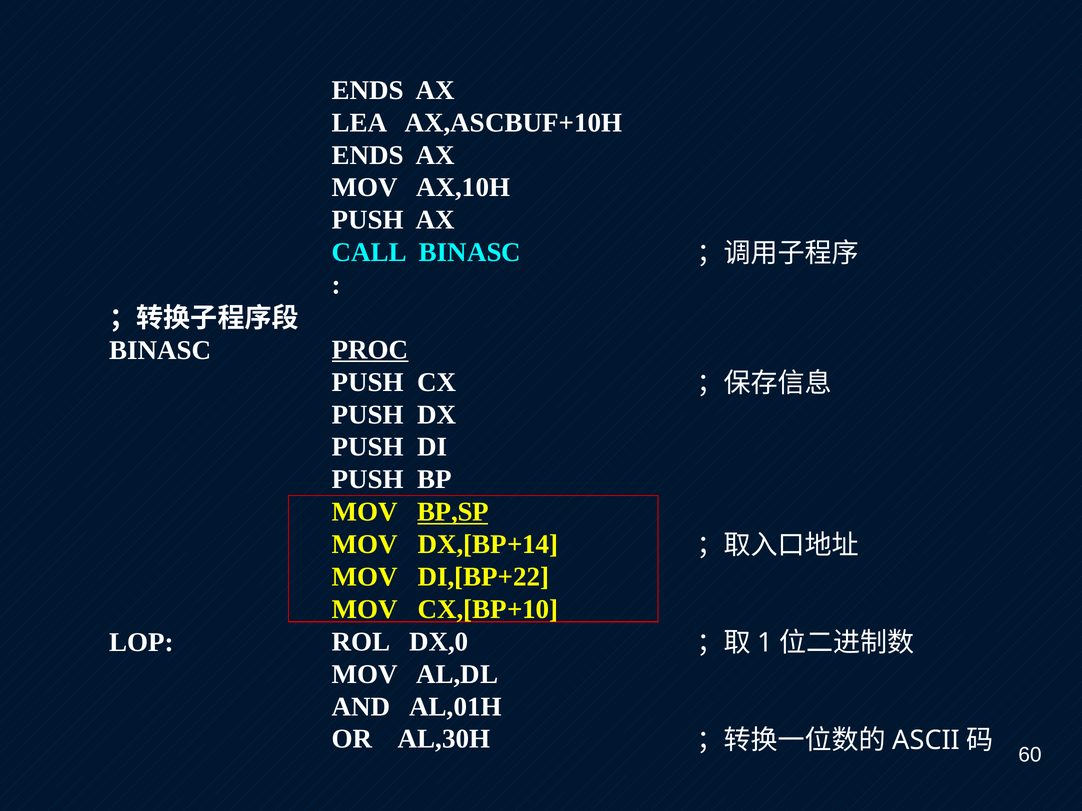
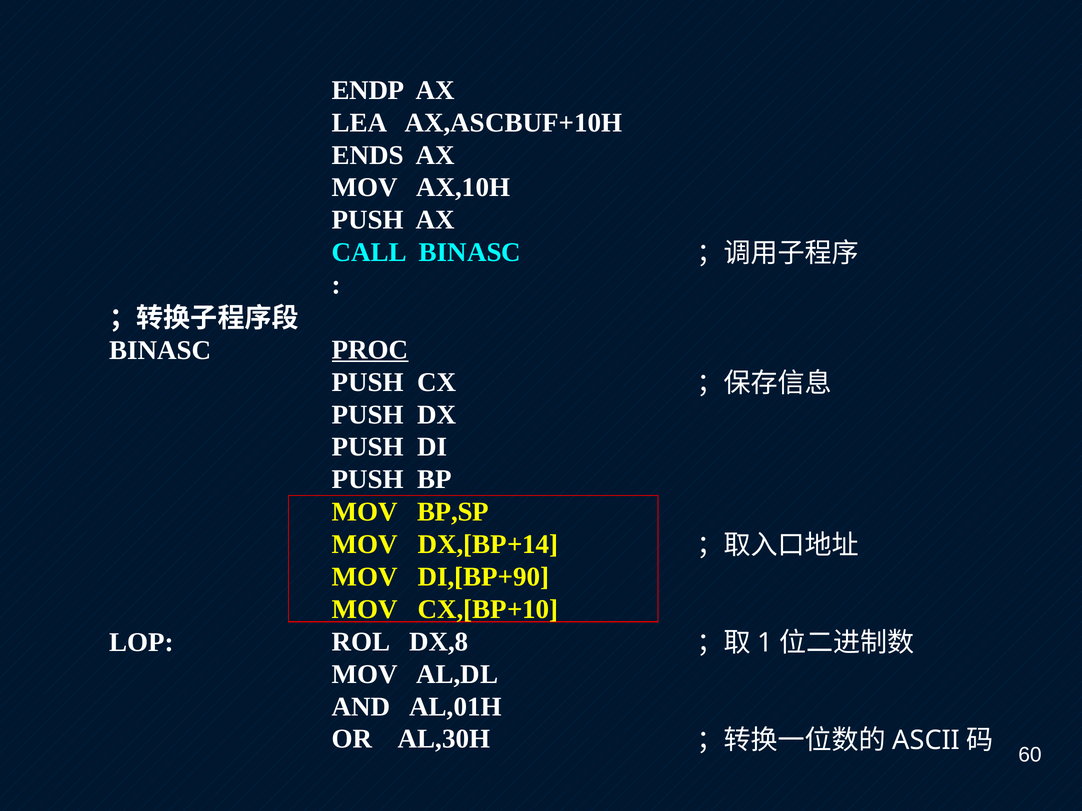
ENDS: ENDS -> ENDP (368, 90)
BP,SP underline: present -> none (453, 512)
DI,[BP+22: DI,[BP+22 -> DI,[BP+90 (484, 577)
DX,0: DX,0 -> DX,8 (439, 642)
